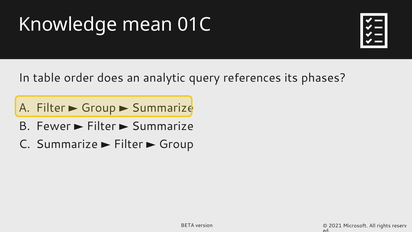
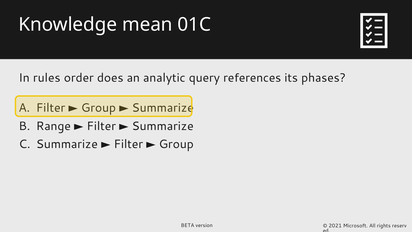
table: table -> rules (47, 78)
Fewer: Fewer -> Range (53, 126)
